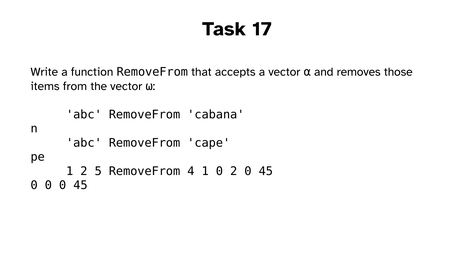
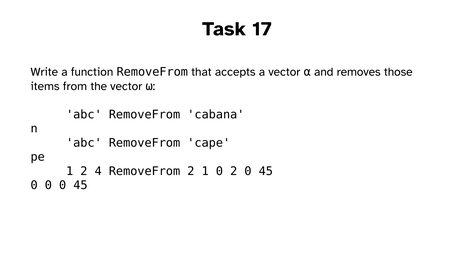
5: 5 -> 4 (98, 172)
RemoveFrom 4: 4 -> 2 (191, 172)
